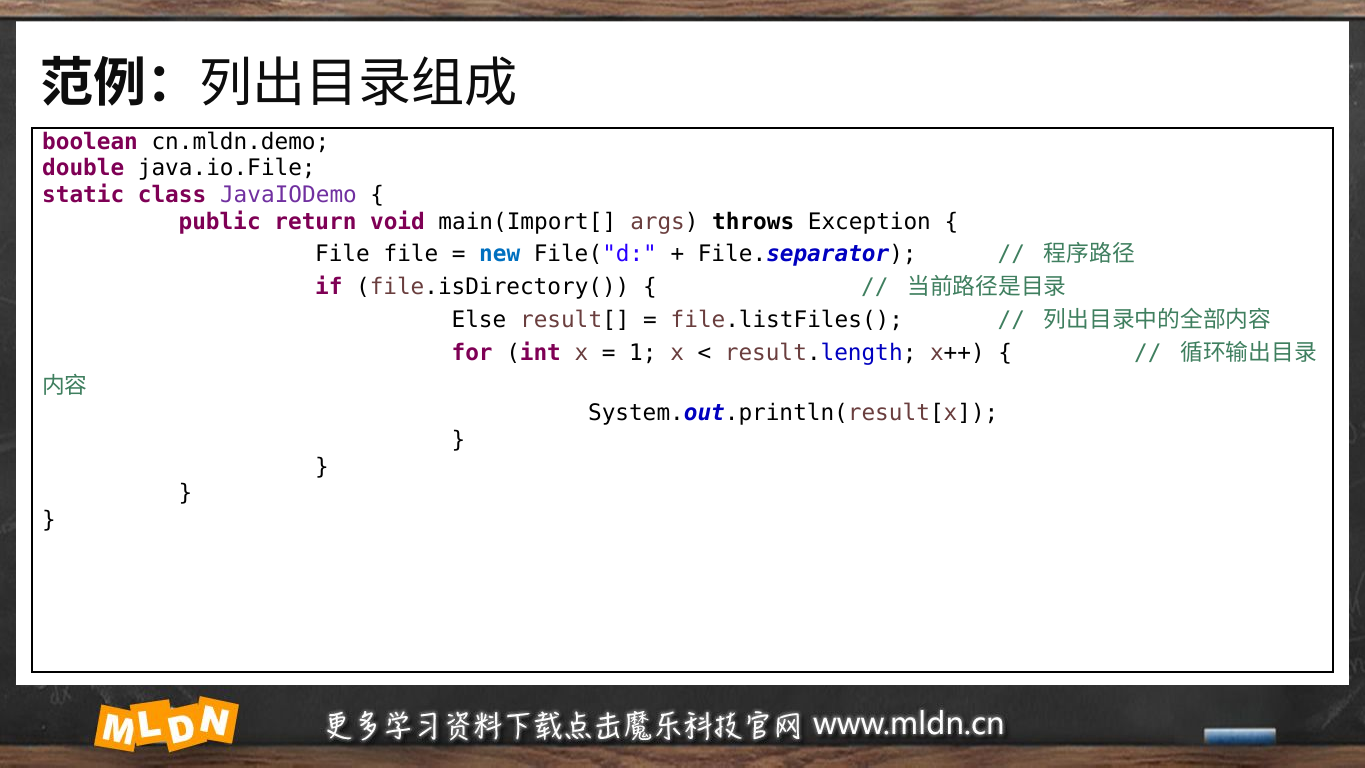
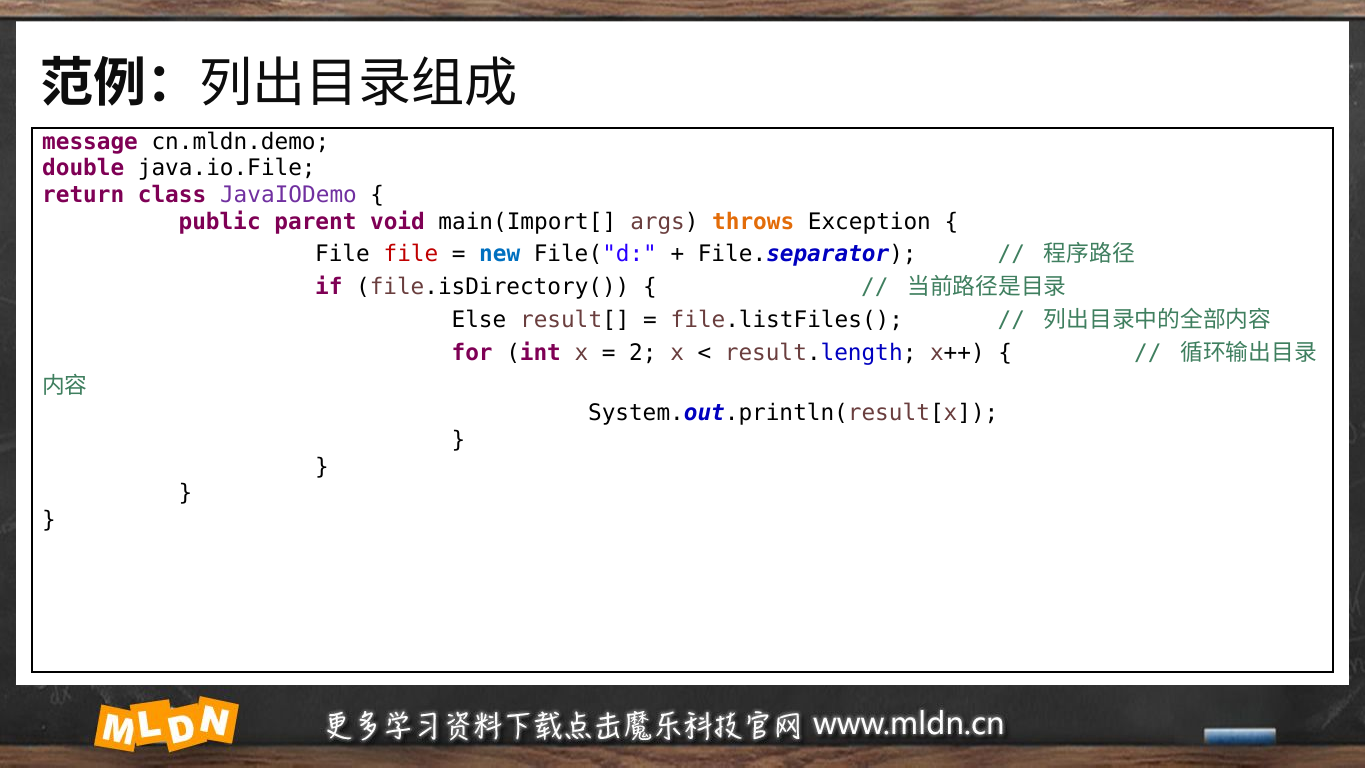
boolean: boolean -> message (90, 142)
static: static -> return (83, 195)
return: return -> parent (315, 222)
throws colour: black -> orange (753, 222)
file colour: black -> red (411, 253)
1: 1 -> 2 (643, 352)
